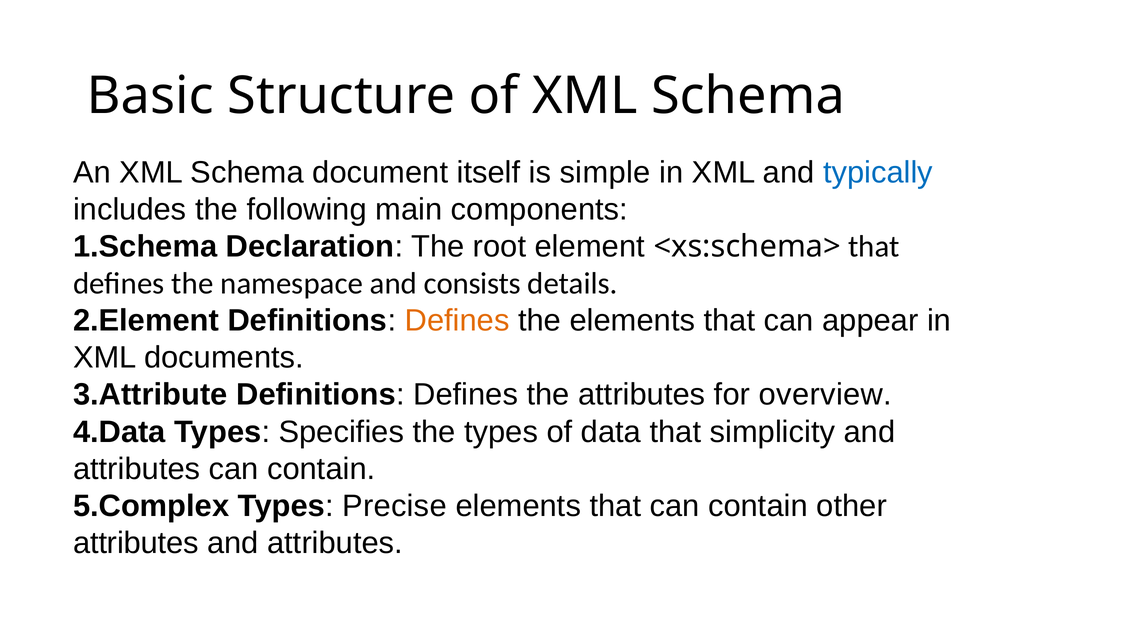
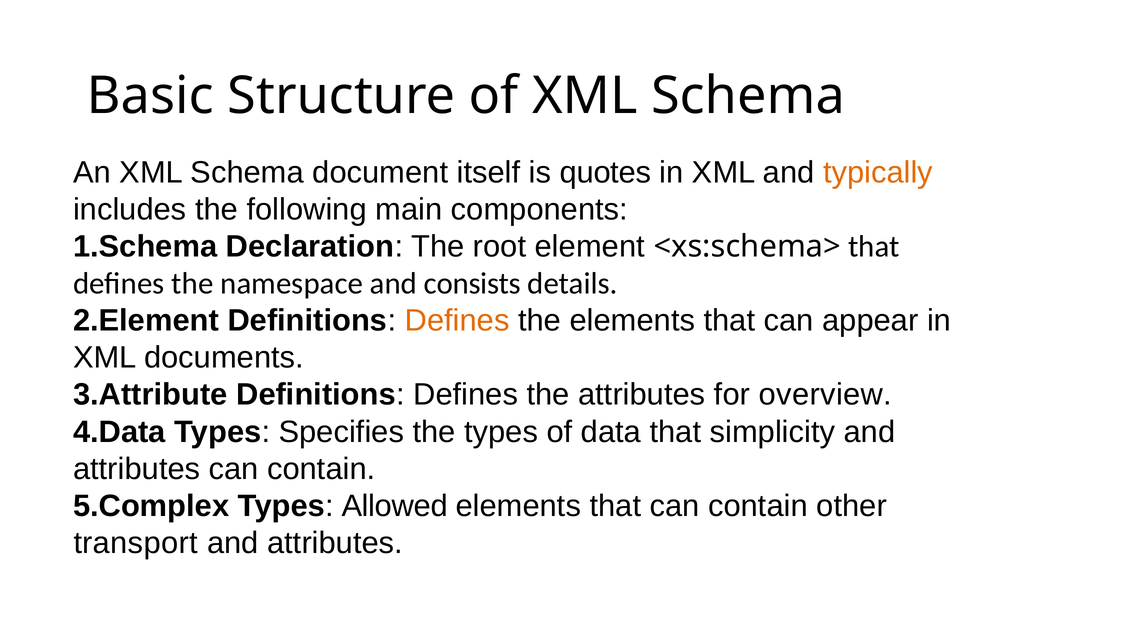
simple: simple -> quotes (605, 172)
typically colour: blue -> orange (878, 172)
Precise: Precise -> Allowed (395, 506)
attributes: attributes -> transport (136, 543)
